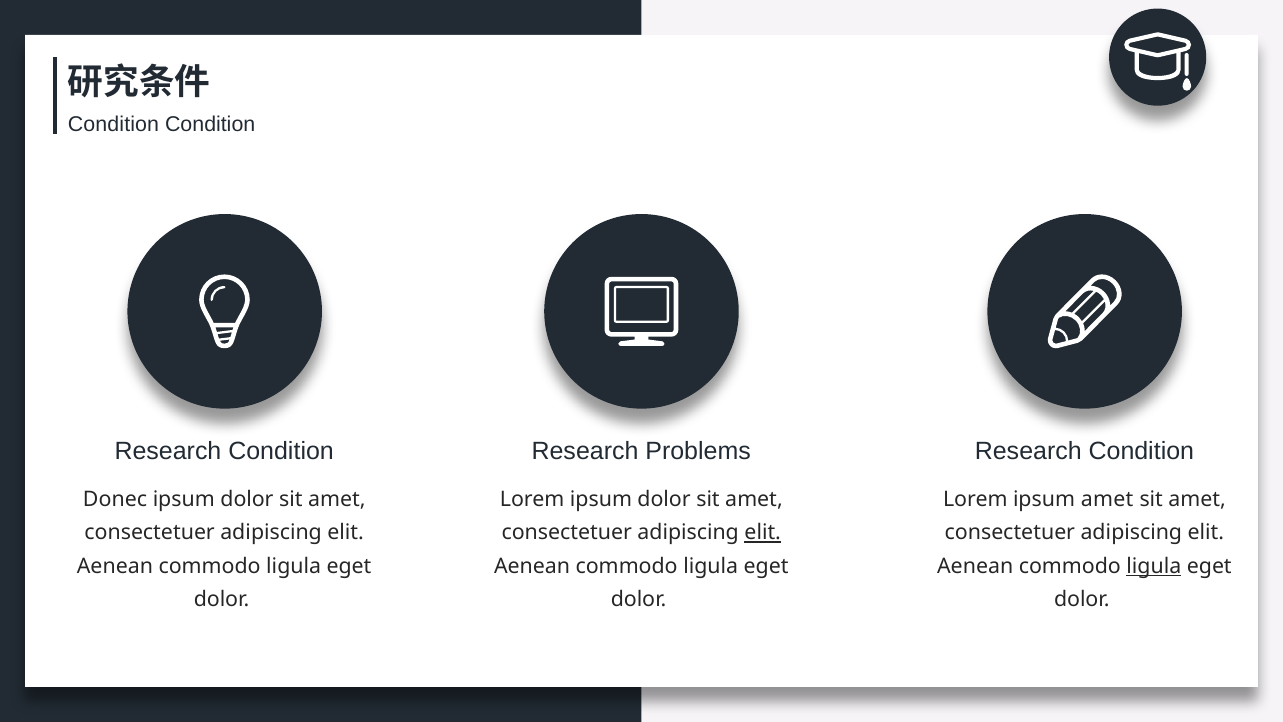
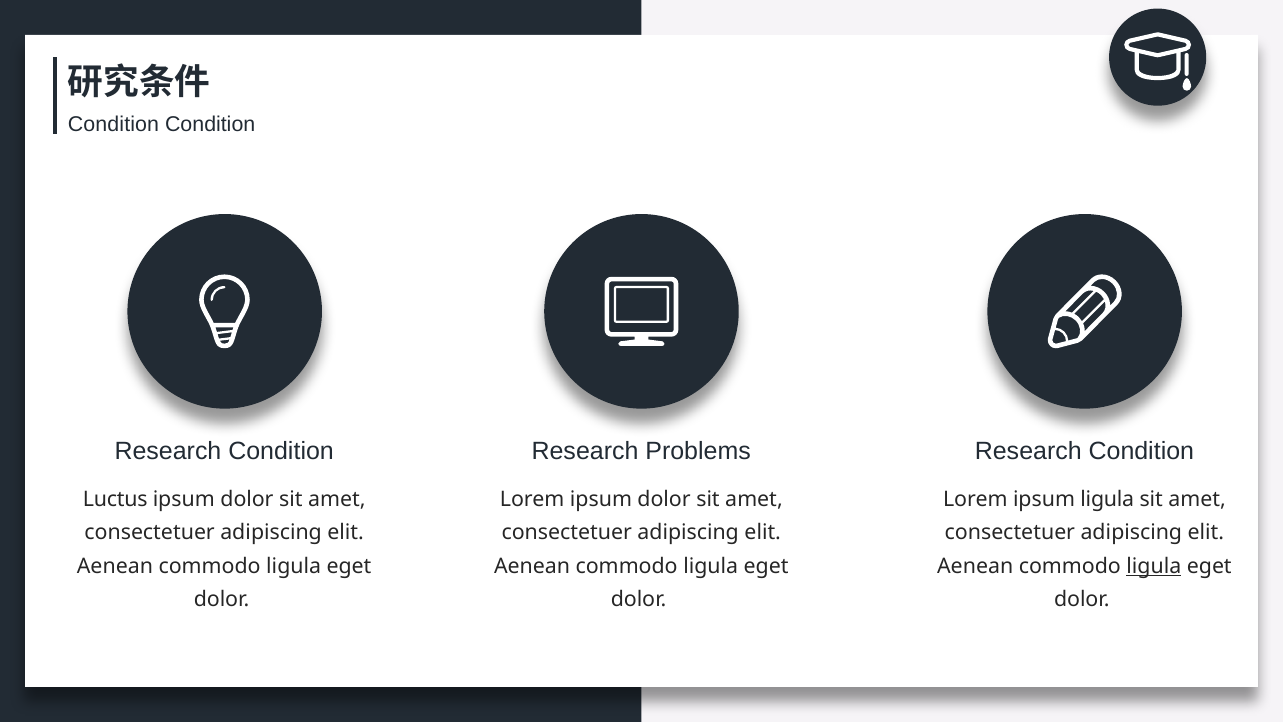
Donec: Donec -> Luctus (115, 499)
ipsum amet: amet -> ligula (1107, 499)
elit underline: present -> none (763, 533)
